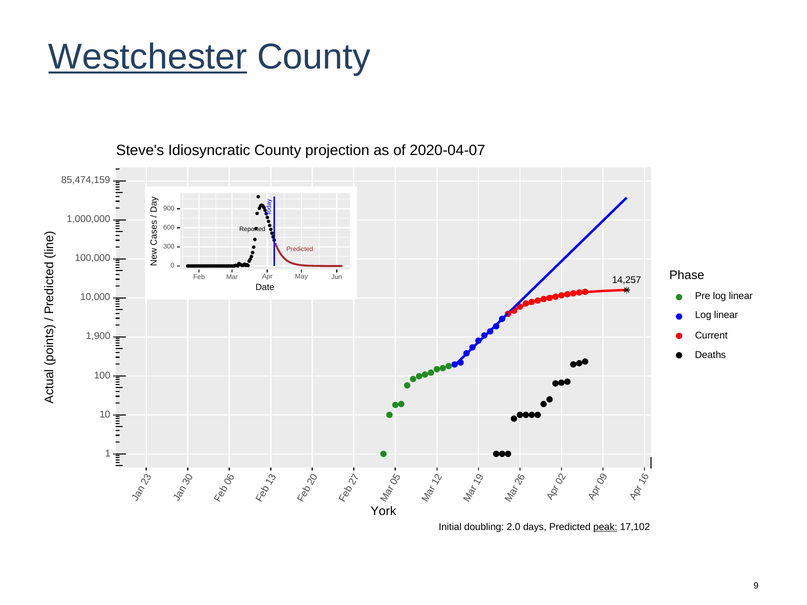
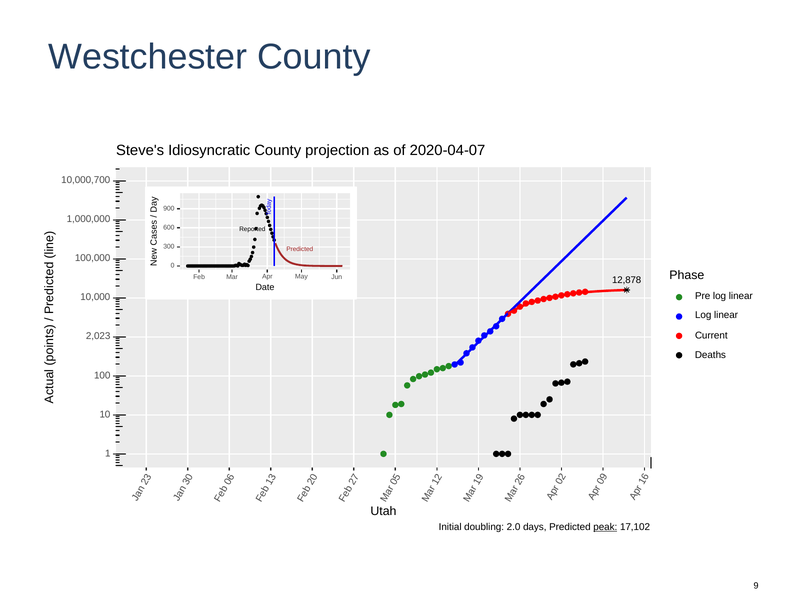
Westchester underline: present -> none (148, 57)
85,474,159: 85,474,159 -> 10,000,700 (86, 180)
14,257: 14,257 -> 12,878 (627, 280)
1,900: 1,900 -> 2,023 (98, 336)
York: York -> Utah (383, 511)
